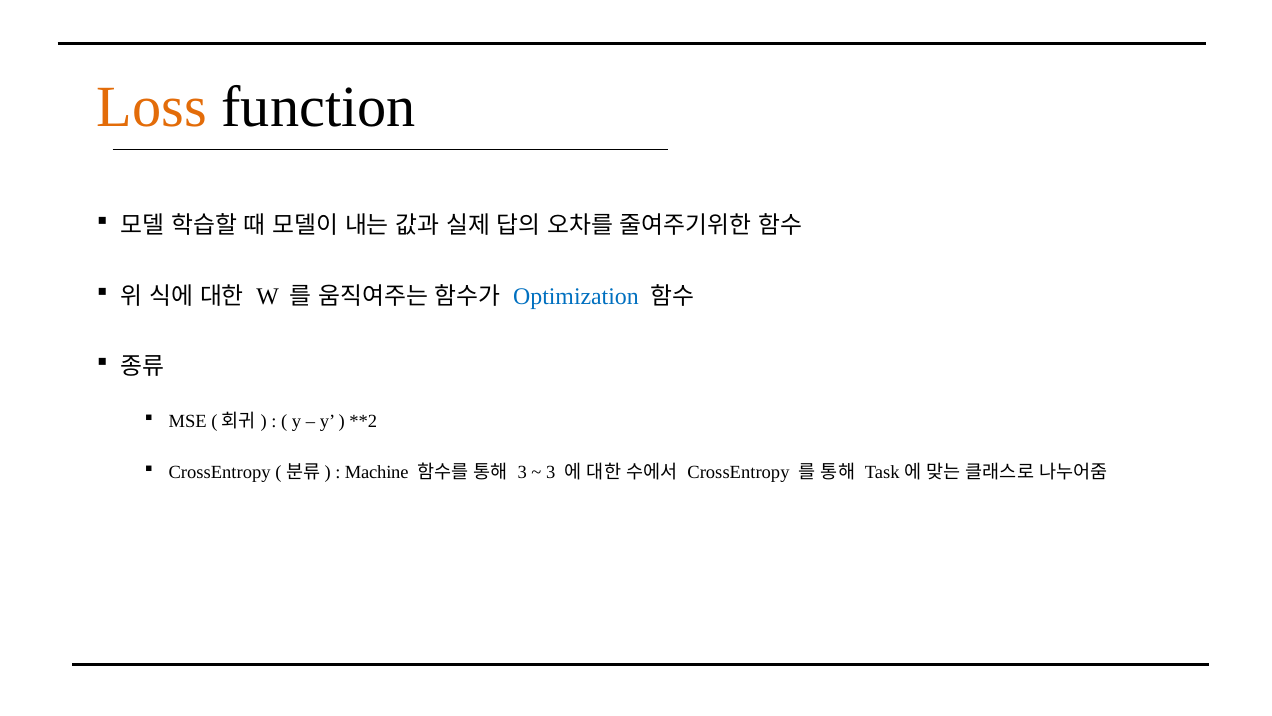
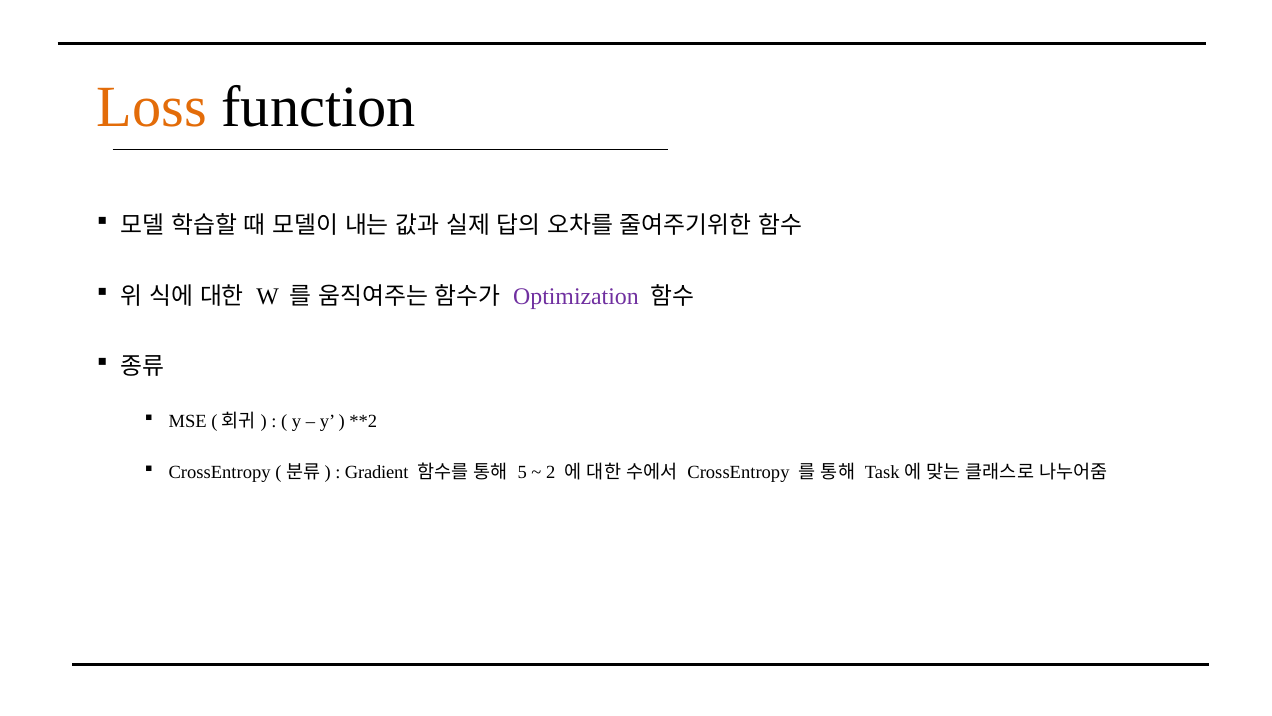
Optimization colour: blue -> purple (576, 296)
Machine: Machine -> Gradient (377, 472)
3: 3 -> 5 (522, 472)
3: 3 -> 2 (551, 472)
